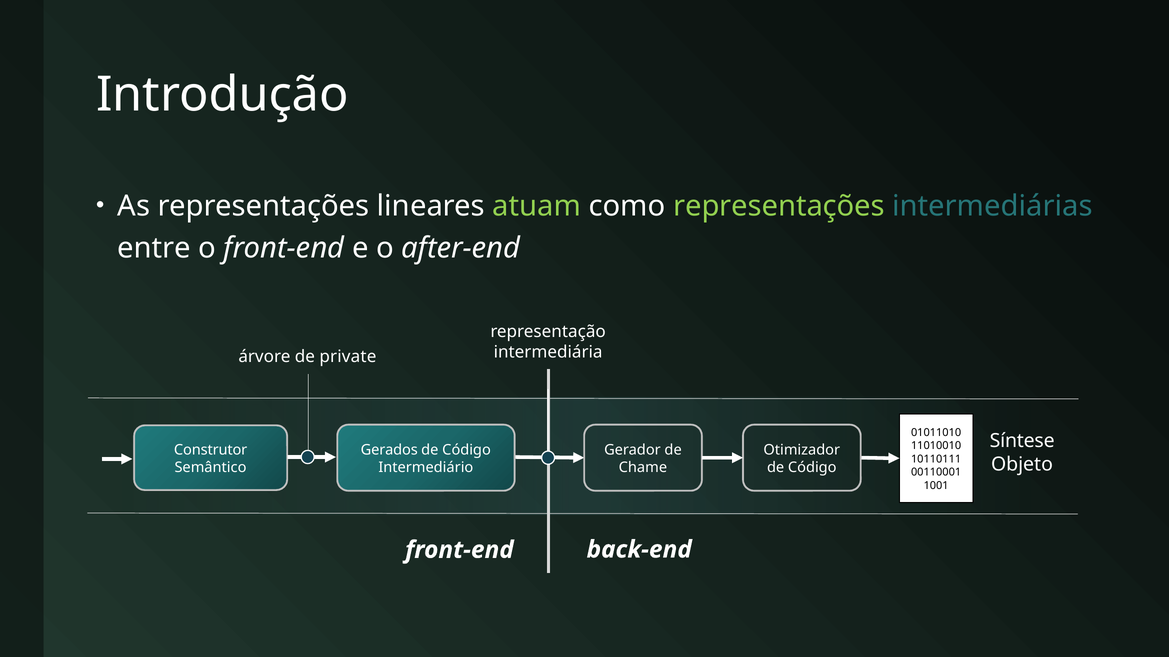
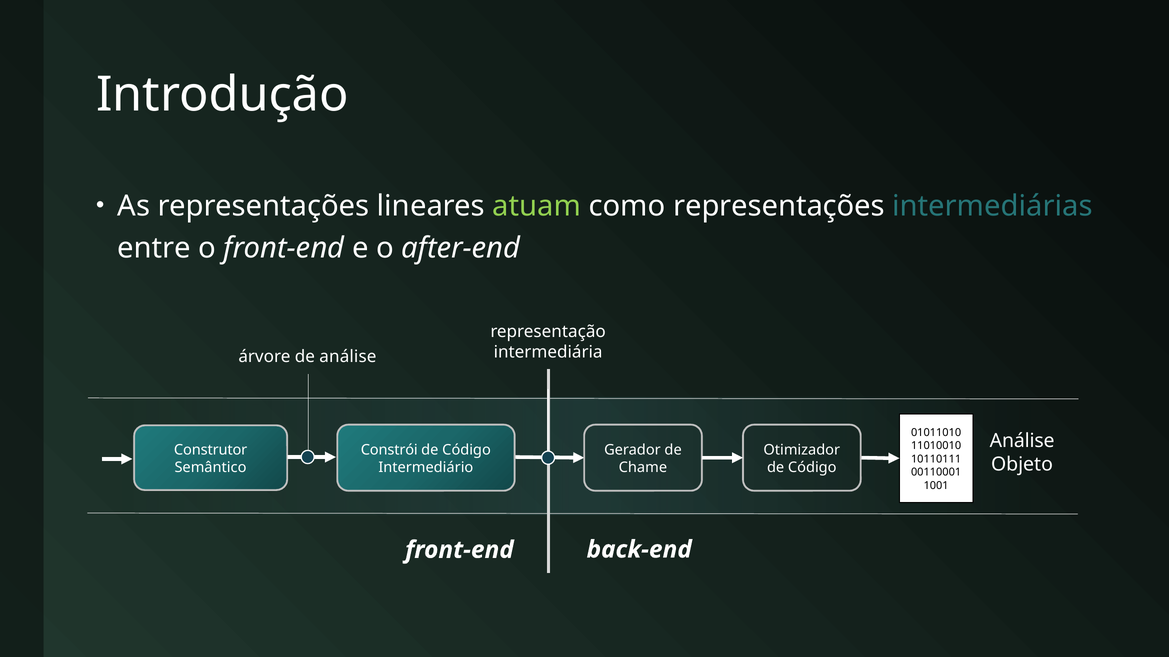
representações colour: light green -> white (779, 206)
de private: private -> análise (348, 357)
Síntese: Síntese -> Análise (1022, 442)
Gerados: Gerados -> Constrói (389, 450)
